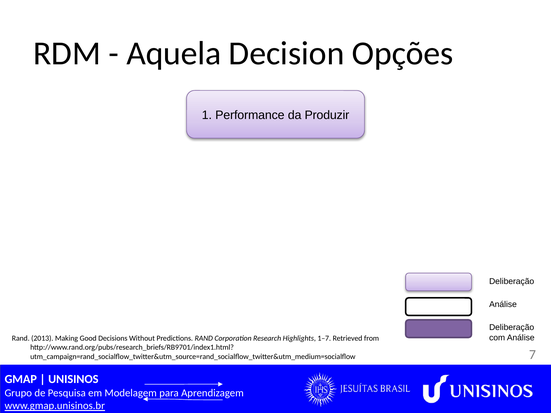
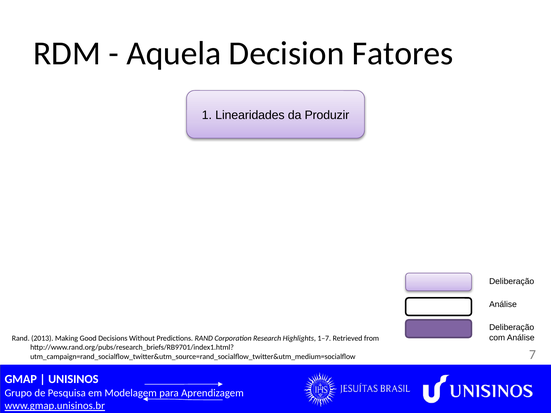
Opções: Opções -> Fatores (403, 53)
Performance: Performance -> Linearidades (250, 115)
